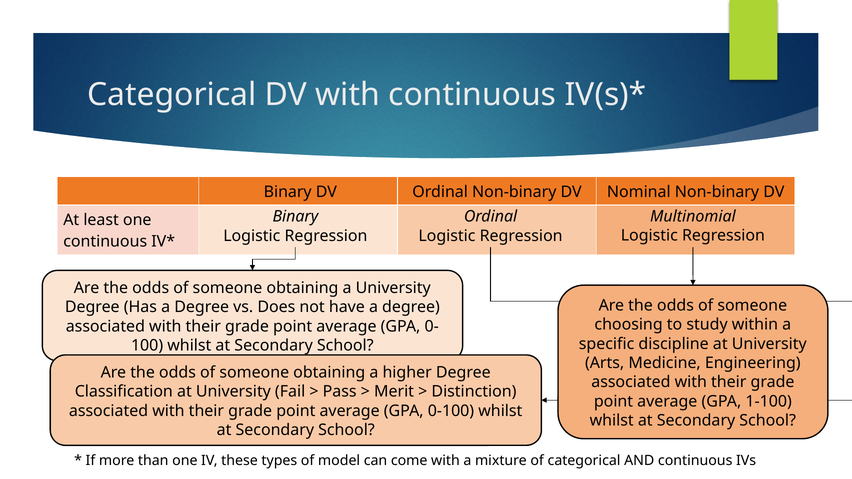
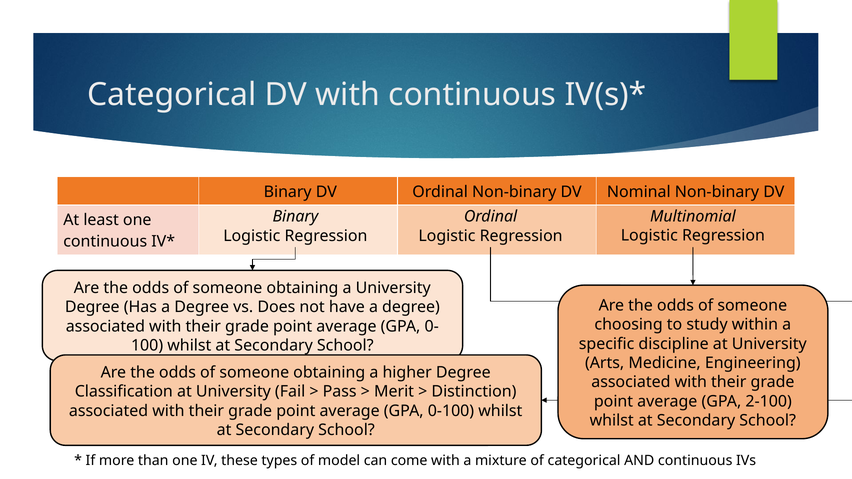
1-100: 1-100 -> 2-100 (769, 402)
